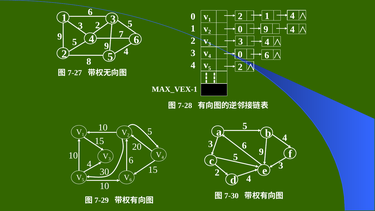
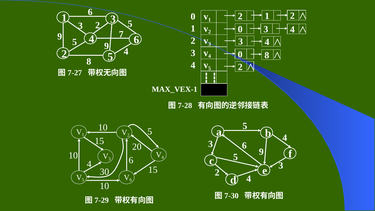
4: 4 -> 2 (292, 16)
0 9: 9 -> 3 (266, 29)
0 6: 6 -> 8 (267, 55)
